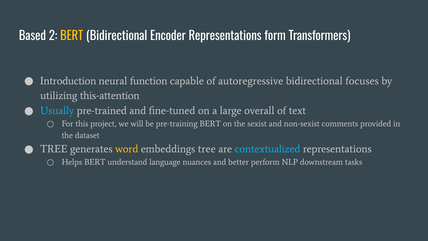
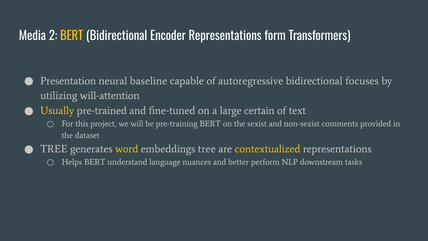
Based: Based -> Media (32, 36)
Introduction: Introduction -> Presentation (68, 81)
function: function -> baseline (149, 81)
this-attention: this-attention -> will-attention (110, 96)
Usually colour: light blue -> yellow (57, 111)
overall: overall -> certain (259, 111)
contextualized colour: light blue -> yellow (267, 149)
